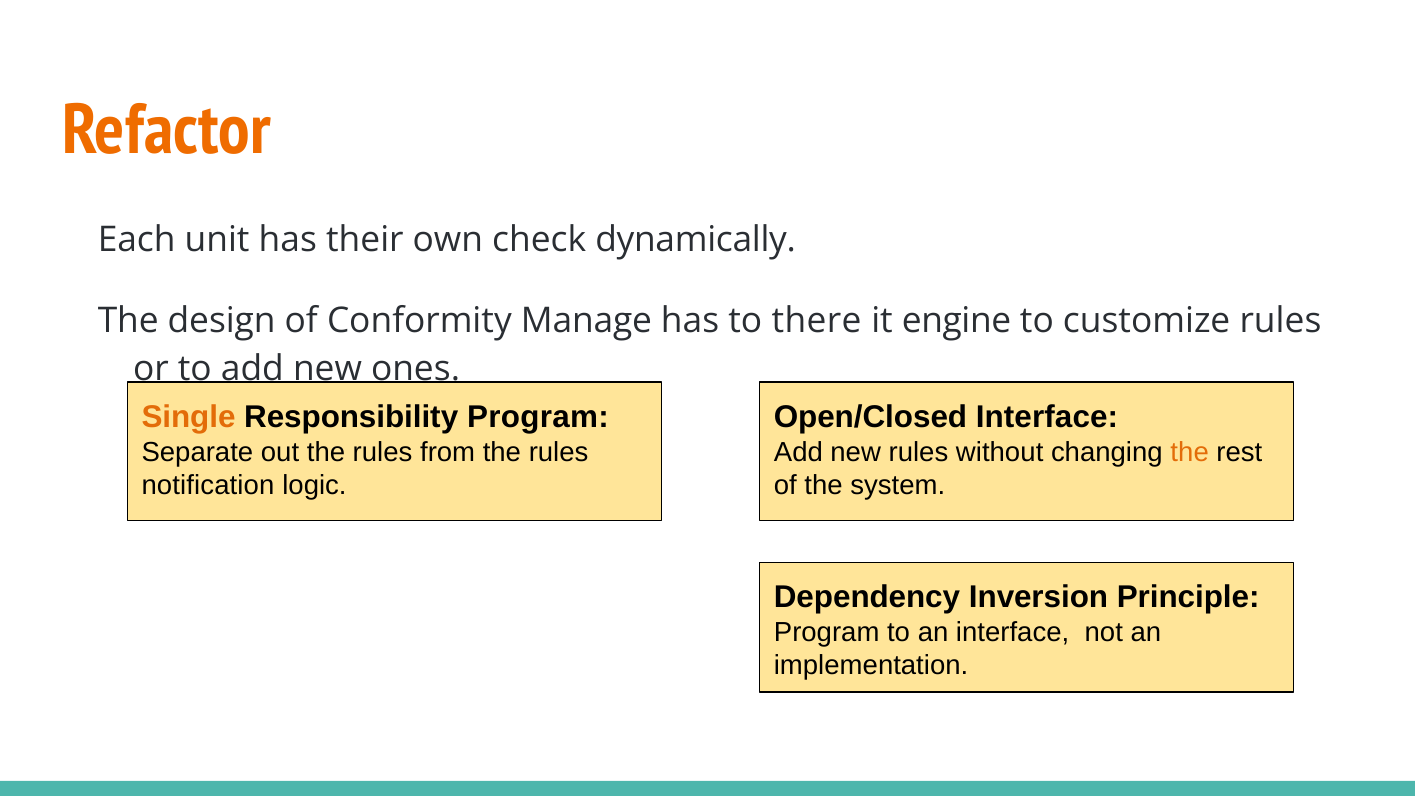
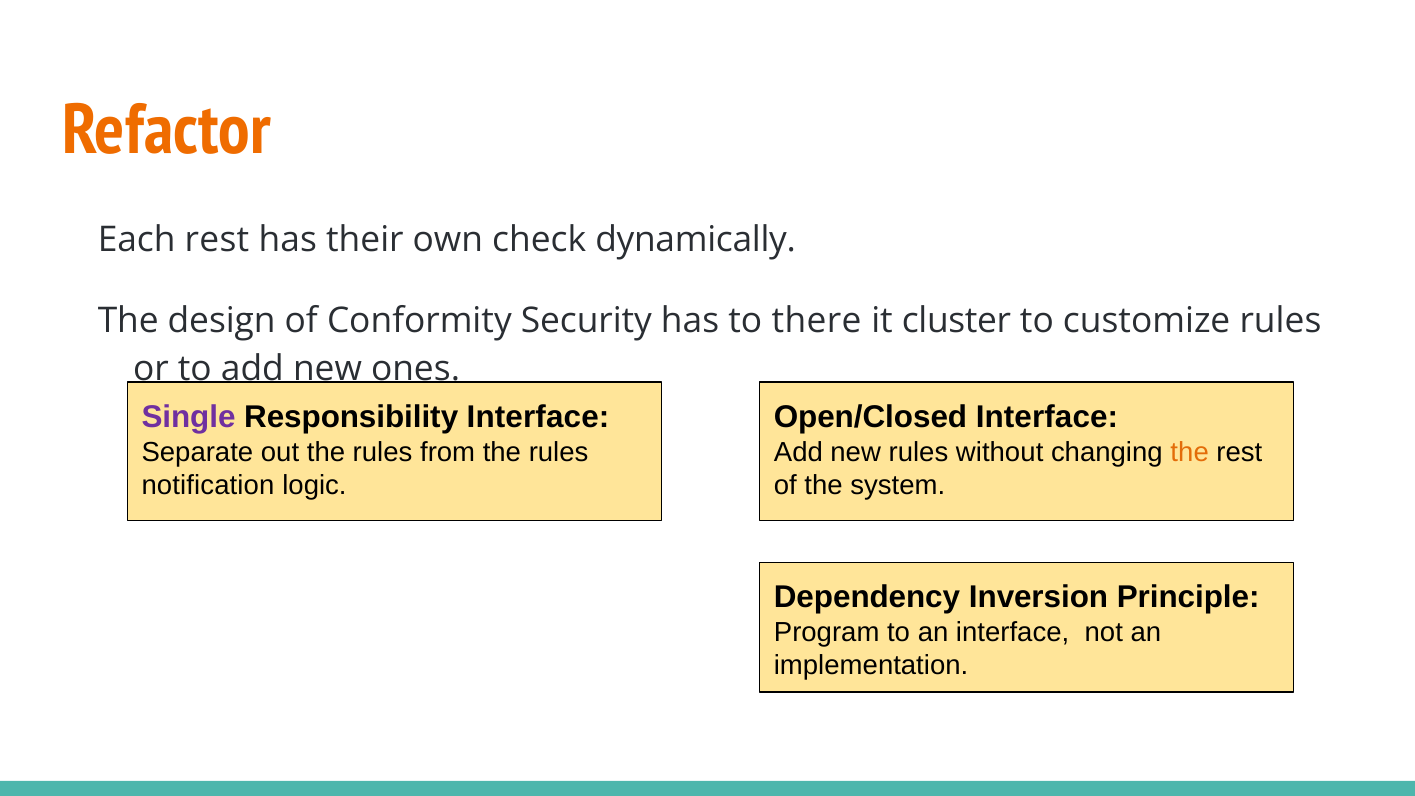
Each unit: unit -> rest (217, 240)
Manage: Manage -> Security (586, 320)
engine: engine -> cluster (956, 320)
Single colour: orange -> purple (189, 417)
Responsibility Program: Program -> Interface (538, 417)
